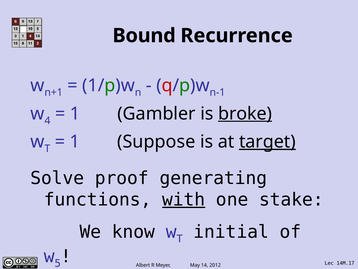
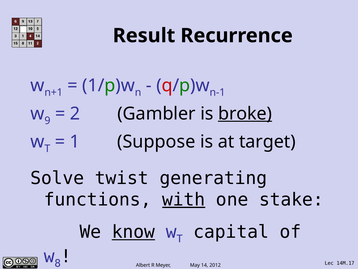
Bound: Bound -> Result (144, 36)
4: 4 -> 9 (47, 120)
1: 1 -> 2 (75, 113)
target underline: present -> none (267, 141)
proof: proof -> twist (122, 178)
know underline: none -> present (133, 232)
initial: initial -> capital (231, 232)
5: 5 -> 8 (58, 263)
